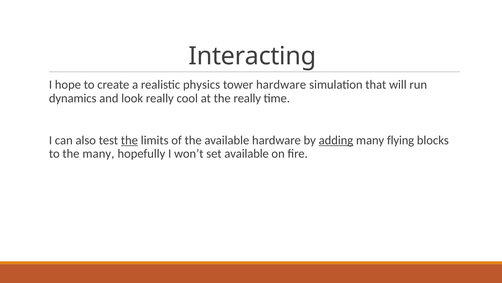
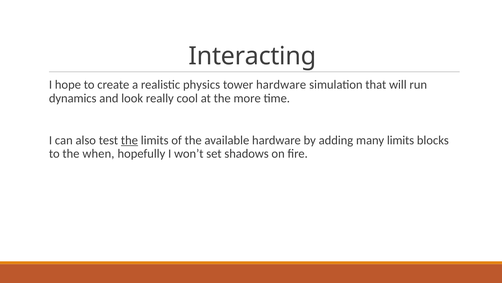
the really: really -> more (247, 98)
adding underline: present -> none (336, 140)
many flying: flying -> limits (401, 140)
the many: many -> when (98, 153)
set available: available -> shadows (247, 153)
